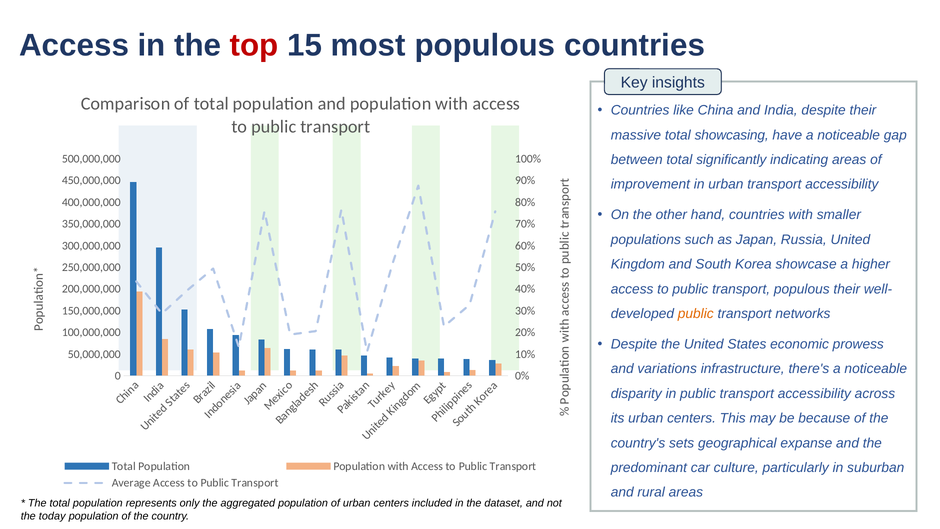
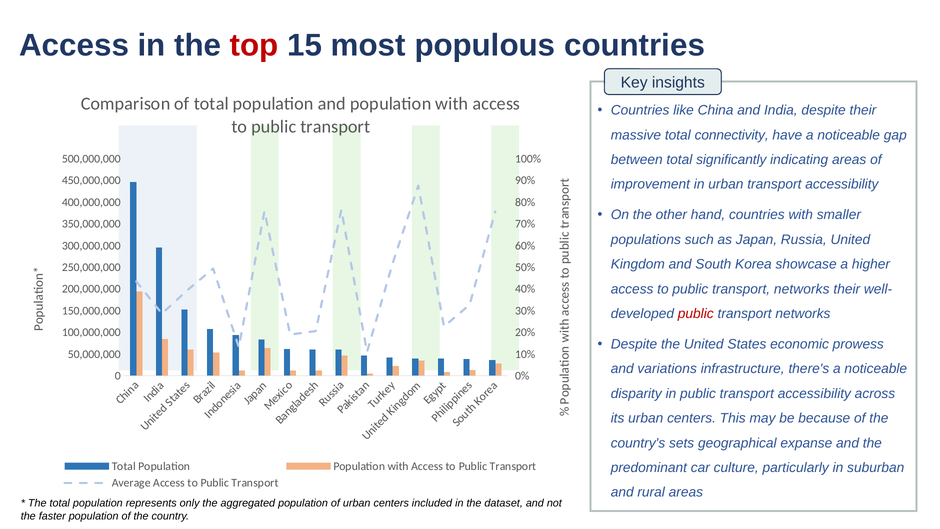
showcasing: showcasing -> connectivity (732, 135)
to public transport populous: populous -> networks (802, 289)
public colour: orange -> red (696, 314)
today: today -> faster (52, 516)
